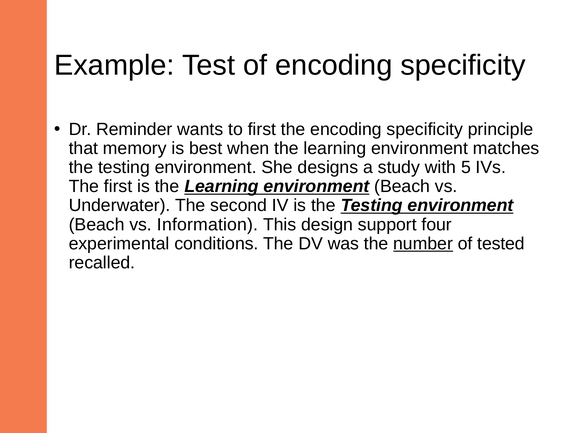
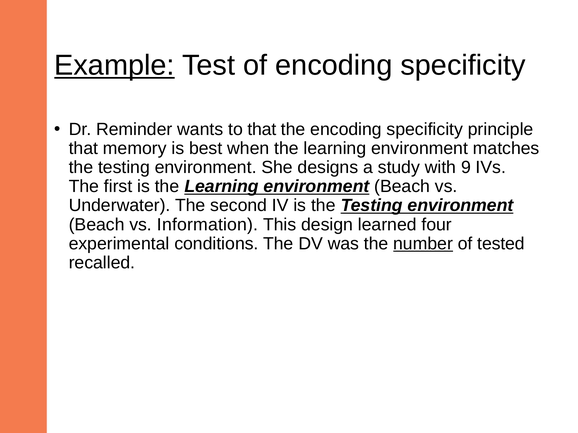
Example underline: none -> present (114, 65)
to first: first -> that (262, 129)
5: 5 -> 9 (466, 168)
support: support -> learned (387, 225)
